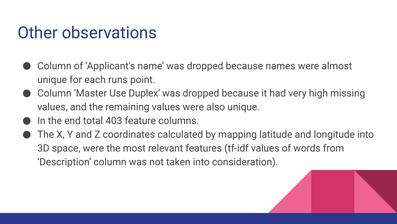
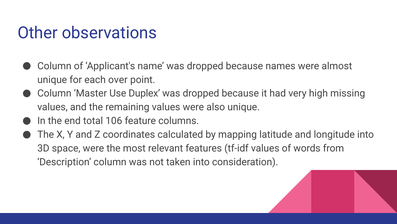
runs: runs -> over (118, 79)
403: 403 -> 106 (114, 121)
